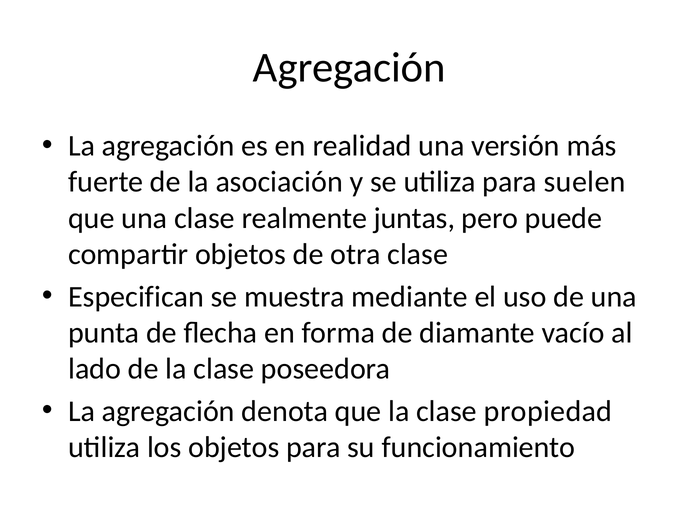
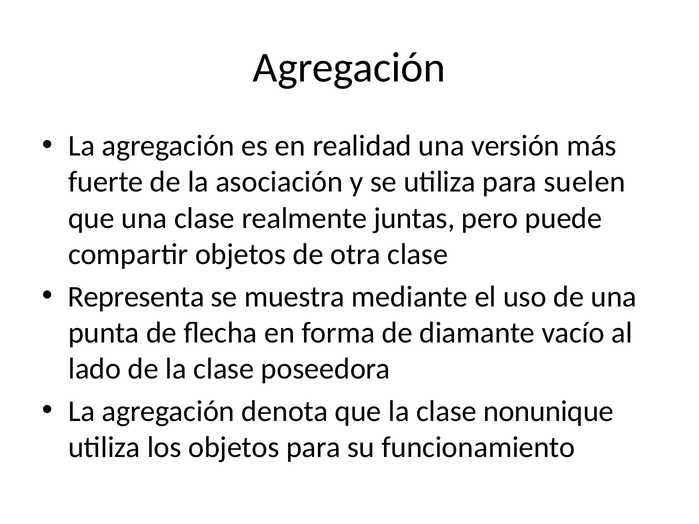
Especifican: Especifican -> Representa (136, 297)
propiedad: propiedad -> nonunique (548, 411)
